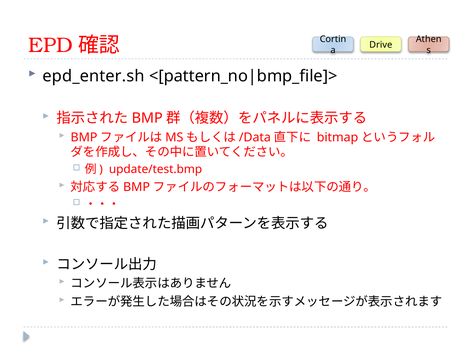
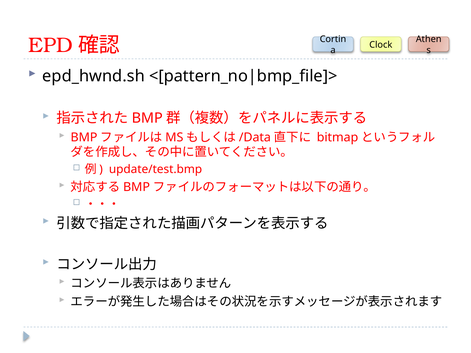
Drive: Drive -> Clock (381, 45)
epd_enter.sh: epd_enter.sh -> epd_hwnd.sh (94, 76)
